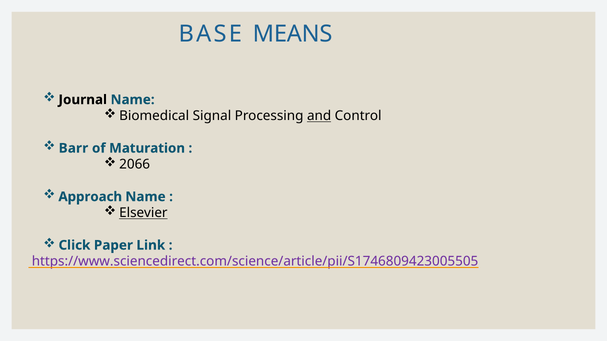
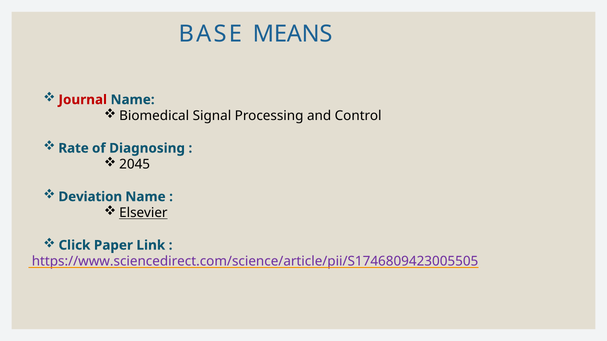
Journal colour: black -> red (83, 100)
and underline: present -> none (319, 116)
Barr: Barr -> Rate (74, 148)
Maturation: Maturation -> Diagnosing (147, 148)
2066: 2066 -> 2045 (135, 165)
Approach: Approach -> Deviation (90, 197)
